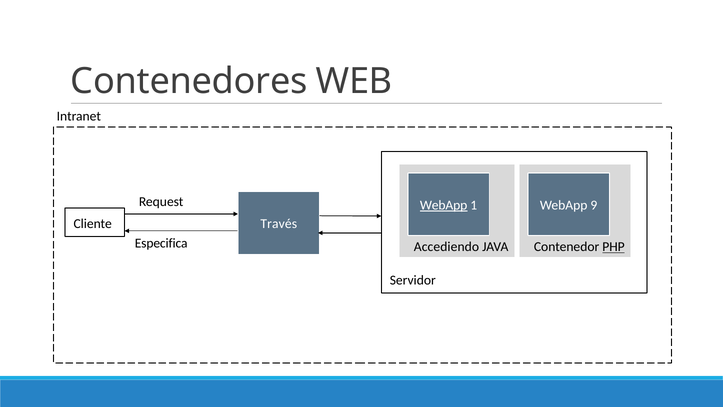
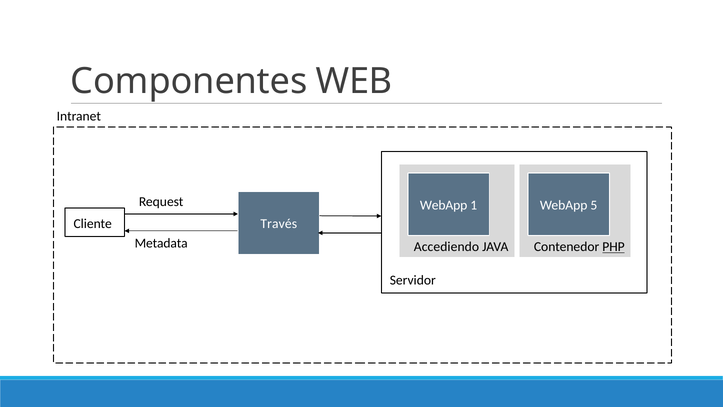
Contenedores: Contenedores -> Componentes (189, 81)
WebApp underline: present -> none (444, 205)
9: 9 -> 5 (594, 205)
Especifica: Especifica -> Metadata (161, 243)
